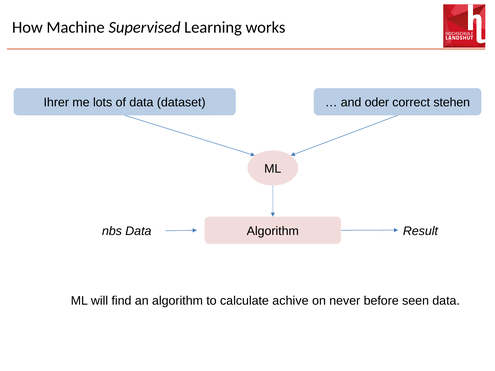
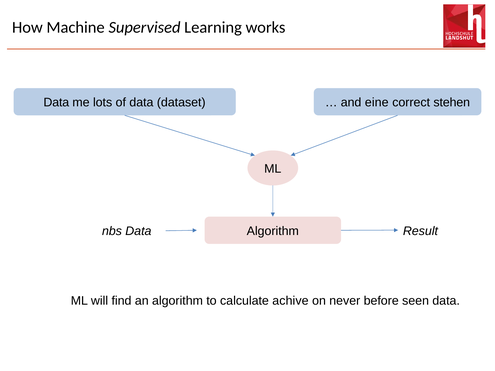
Ihrer: Ihrer -> Data (56, 103)
oder: oder -> eine (377, 103)
